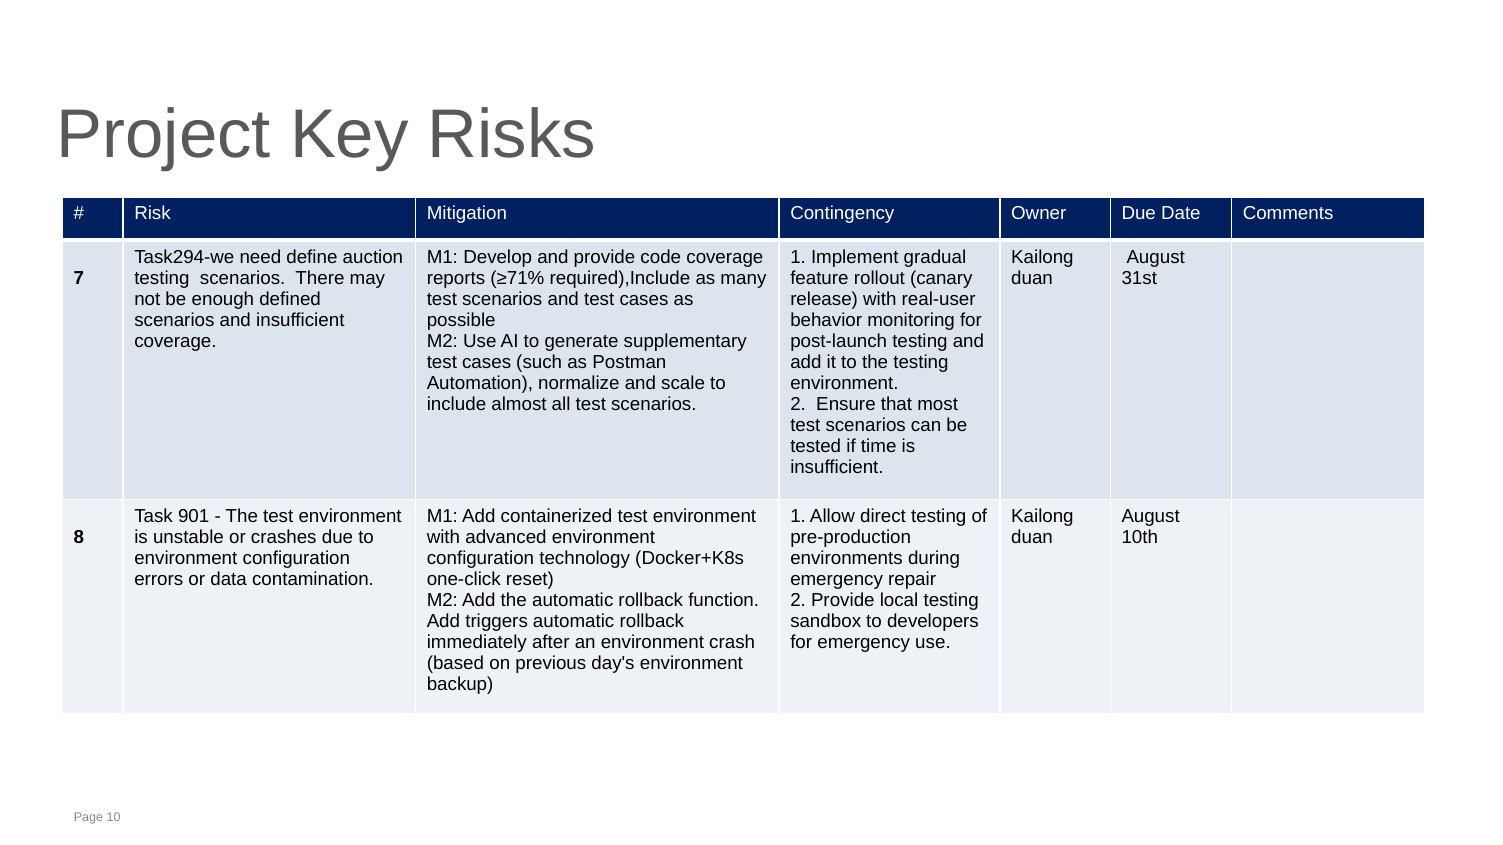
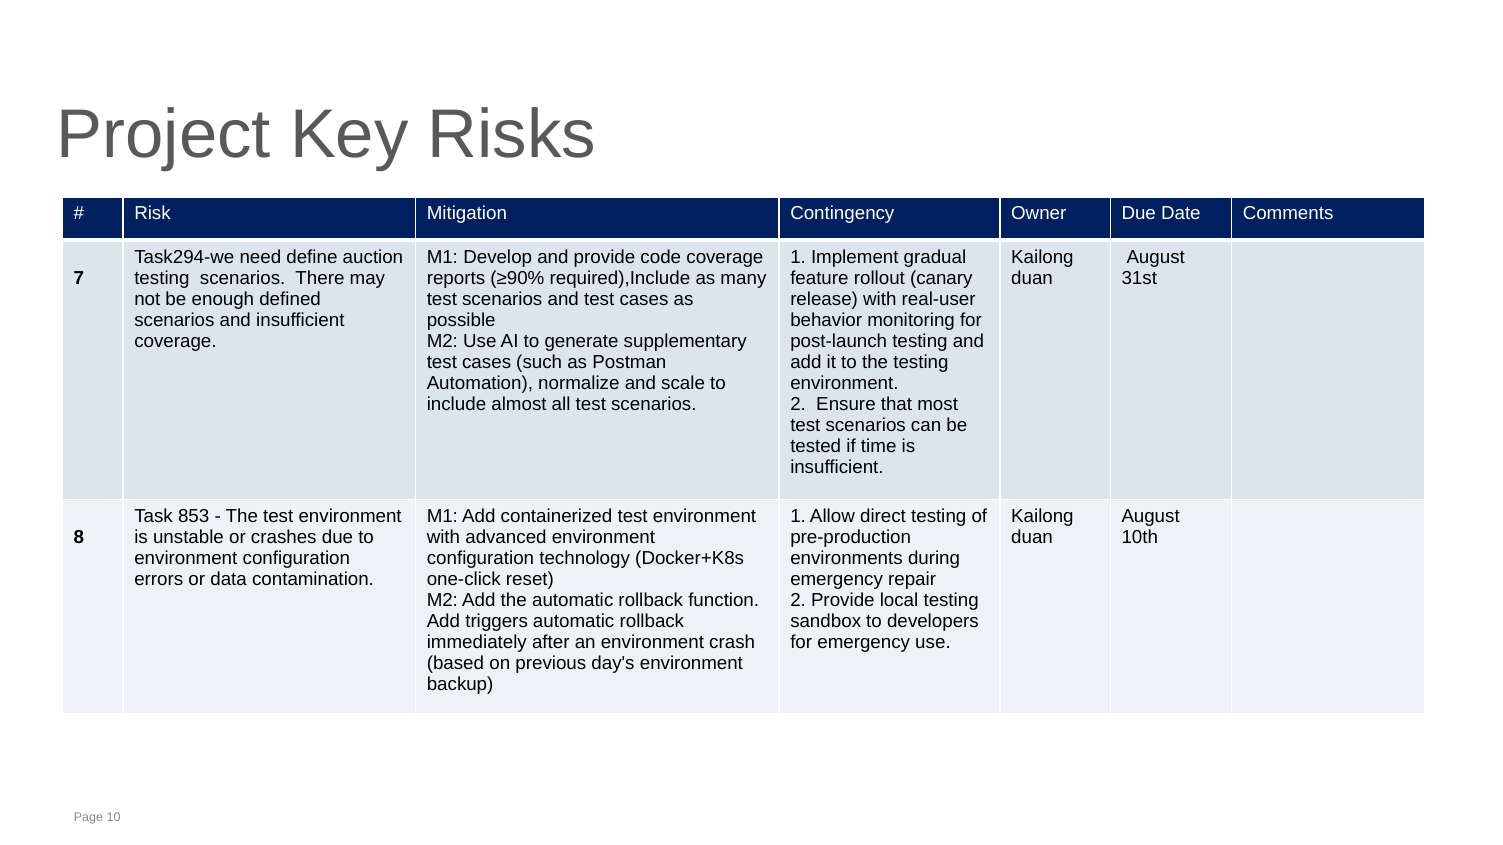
≥71%: ≥71% -> ≥90% (517, 278)
901: 901 -> 853 (194, 516)
